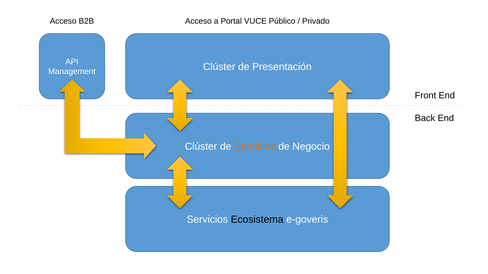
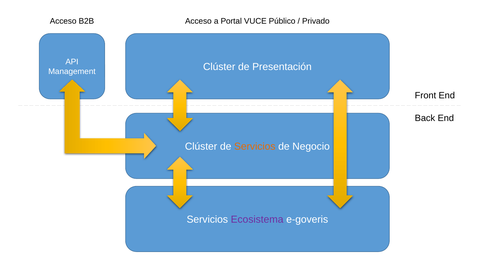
Ecosistema colour: black -> purple (257, 220)
